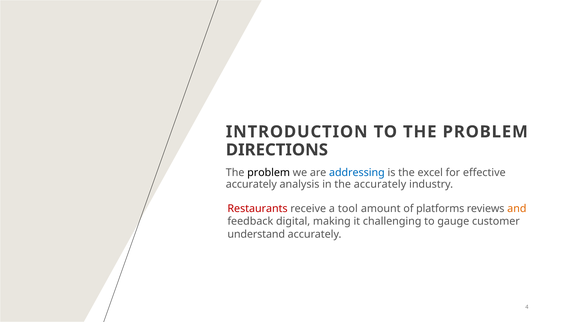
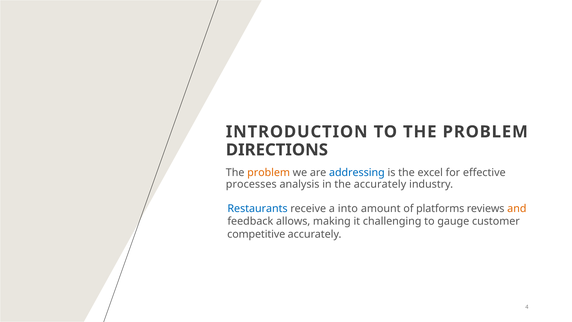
problem colour: black -> orange (269, 173)
accurately: accurately -> processes (251, 184)
Restaurants colour: red -> blue (258, 208)
tool: tool -> into (348, 208)
digital: digital -> allows (293, 221)
understand: understand -> competitive (256, 234)
